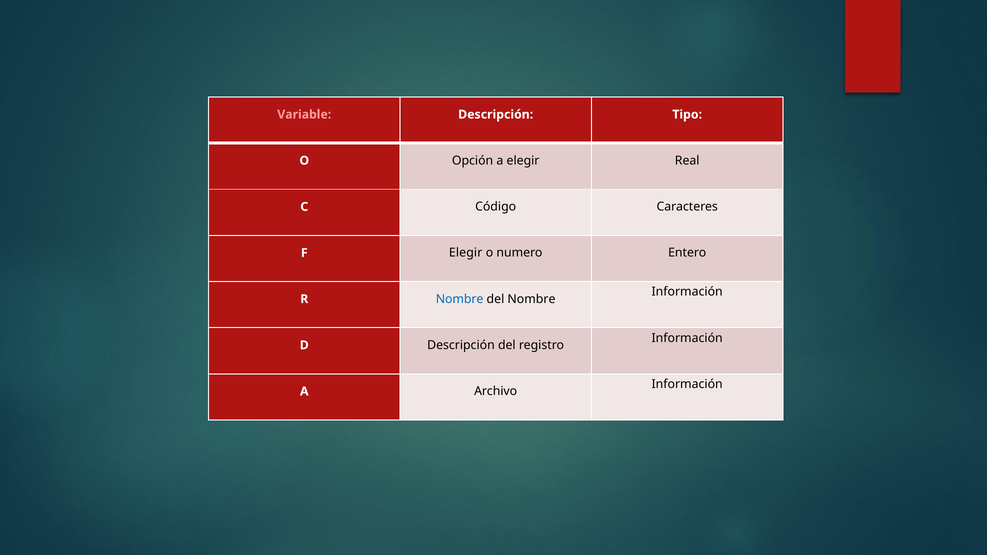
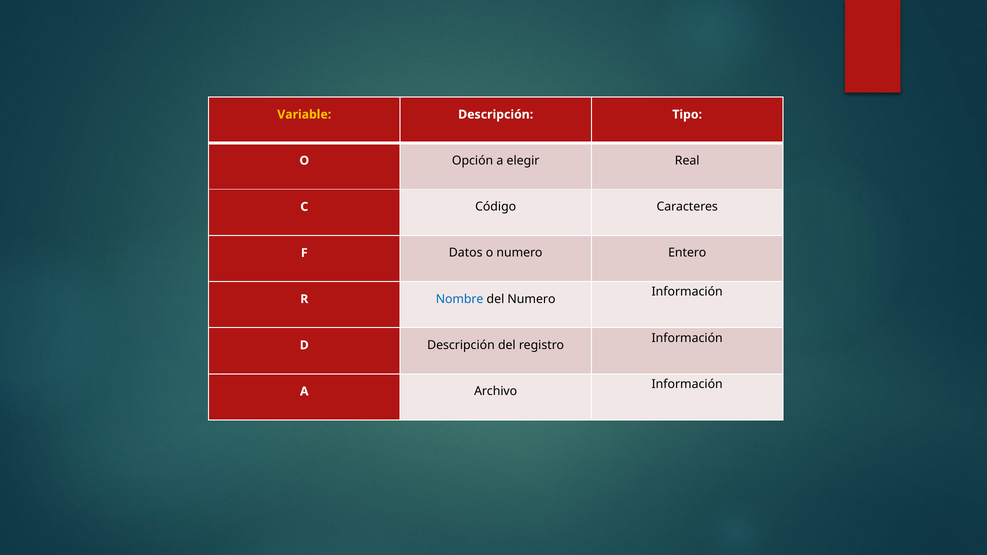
Variable colour: pink -> yellow (304, 115)
F Elegir: Elegir -> Datos (466, 253)
del Nombre: Nombre -> Numero (532, 299)
